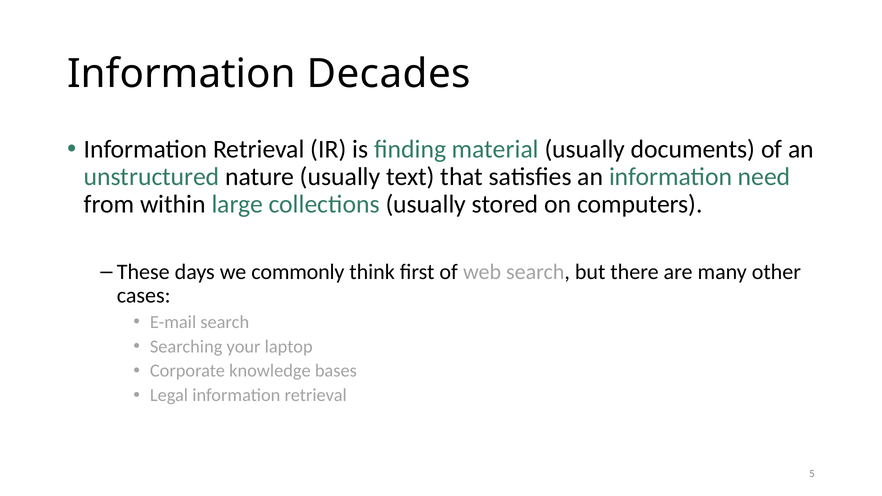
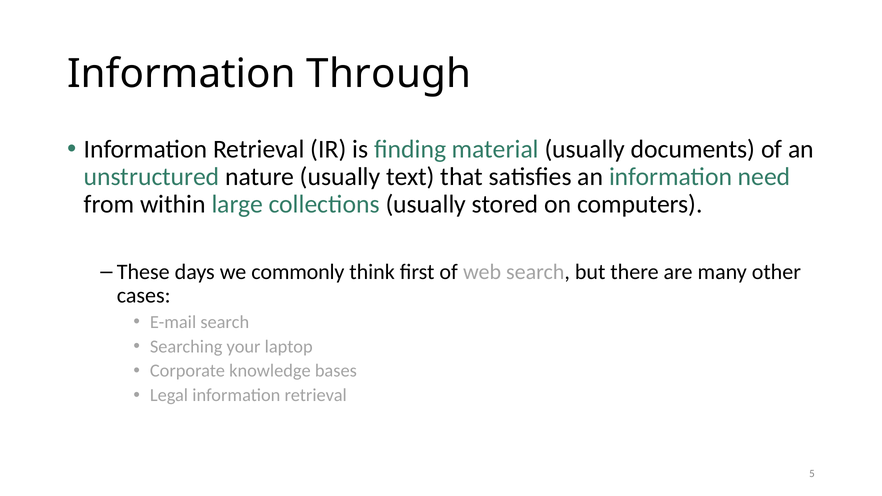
Decades: Decades -> Through (389, 74)
